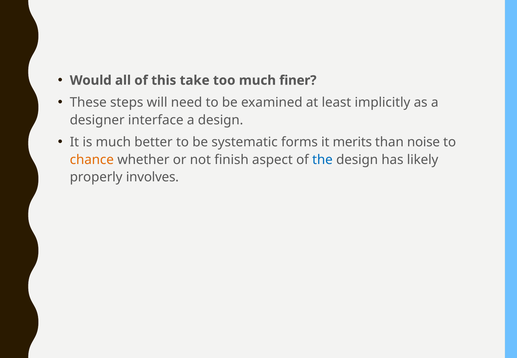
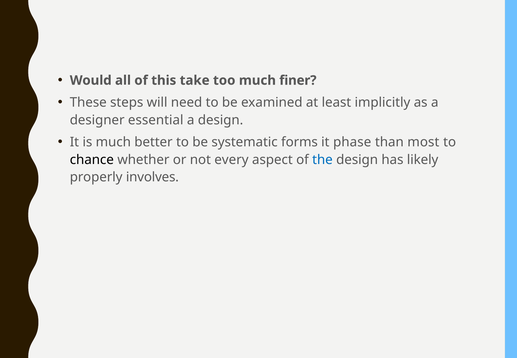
interface: interface -> essential (156, 120)
merits: merits -> phase (352, 142)
noise: noise -> most (423, 142)
chance colour: orange -> black (92, 160)
finish: finish -> every (231, 160)
